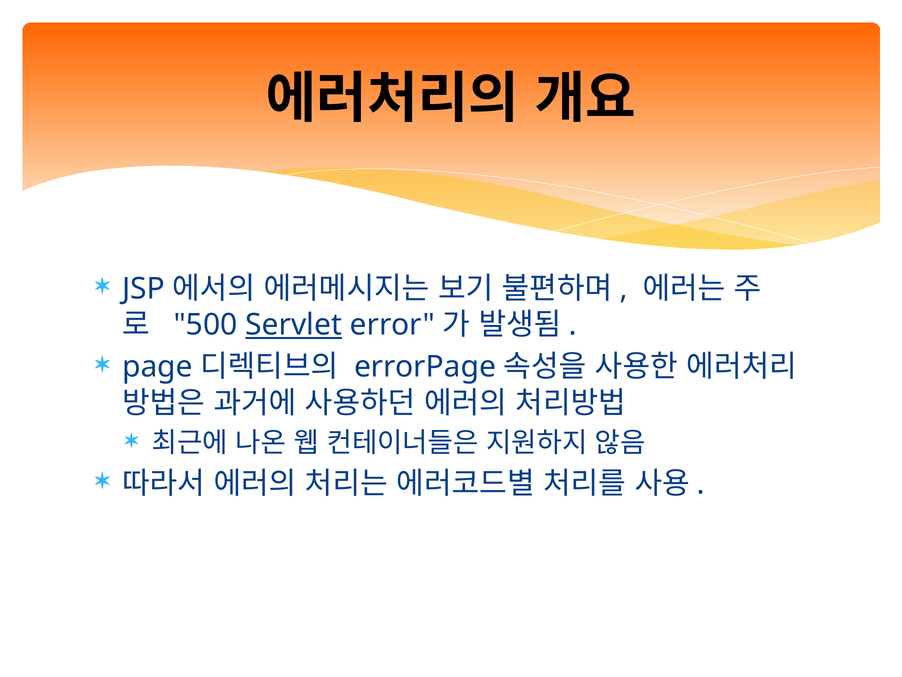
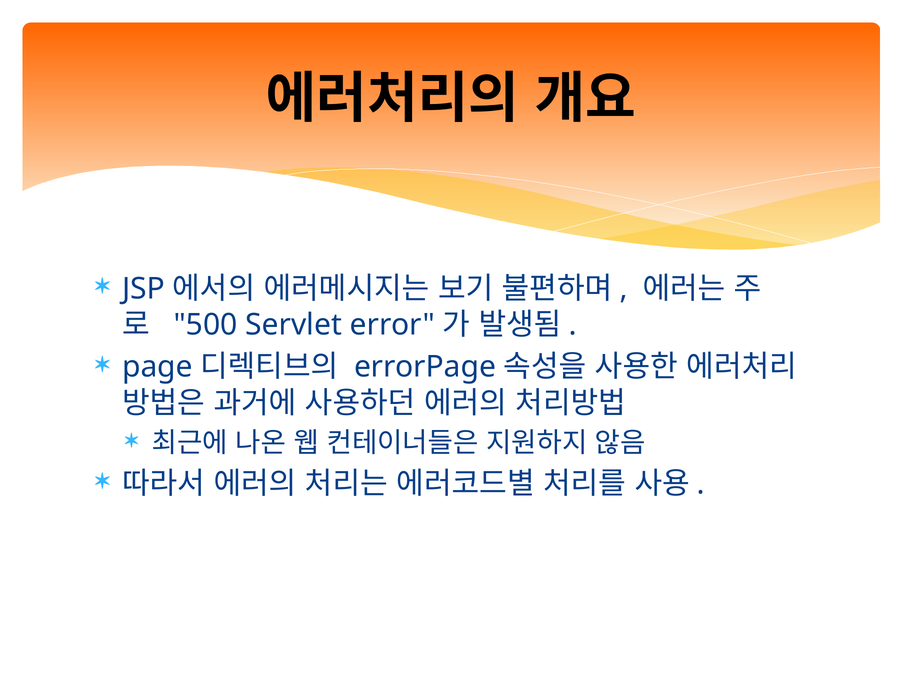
Servlet underline: present -> none (294, 325)
